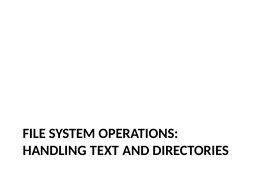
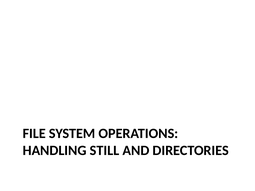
TEXT: TEXT -> STILL (104, 151)
